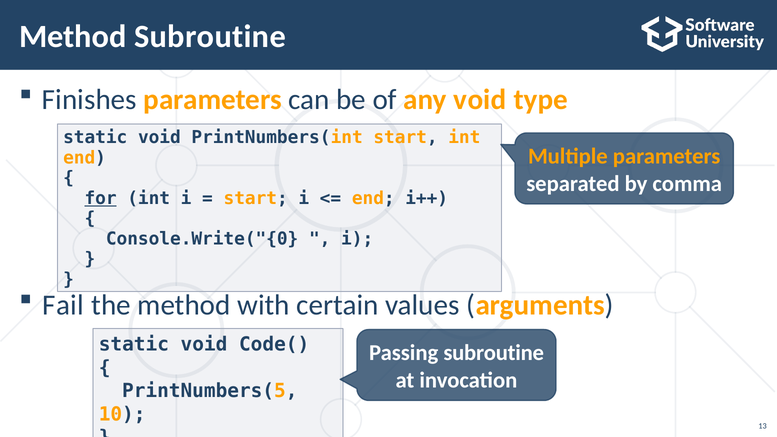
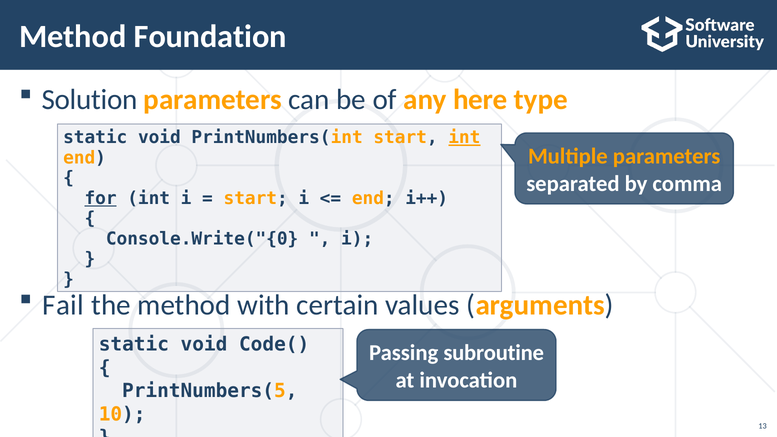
Method Subroutine: Subroutine -> Foundation (210, 37)
Finishes: Finishes -> Solution (90, 100)
any void: void -> here (480, 100)
int underline: none -> present (464, 138)
